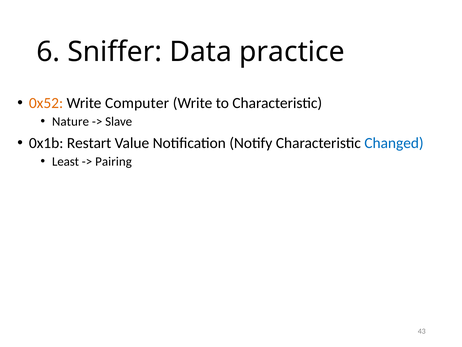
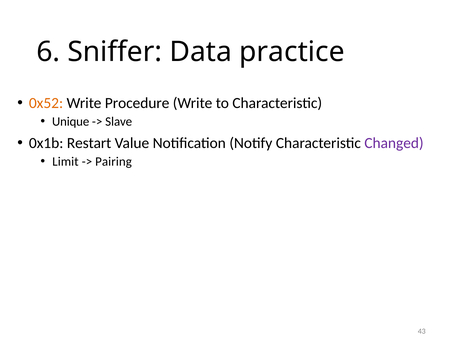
Computer: Computer -> Procedure (137, 103)
Nature: Nature -> Unique (71, 121)
Changed colour: blue -> purple (394, 143)
Least: Least -> Limit (65, 161)
